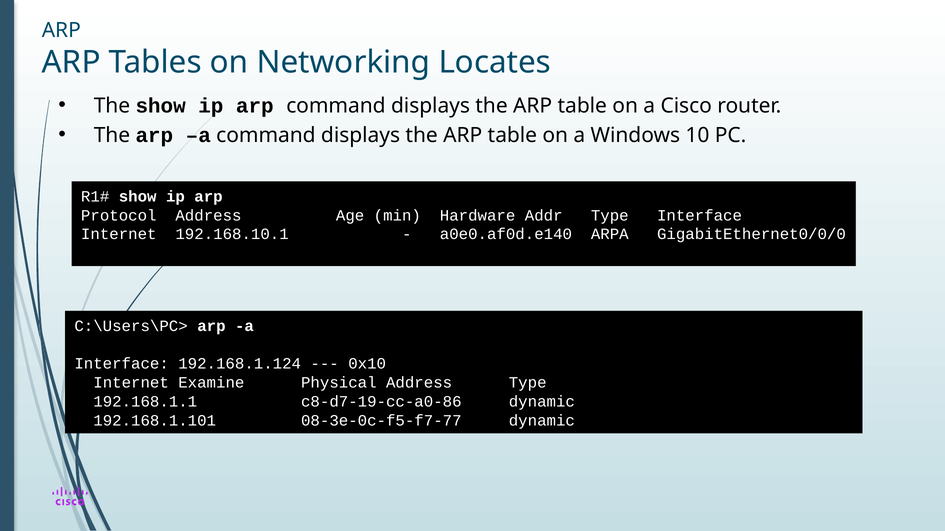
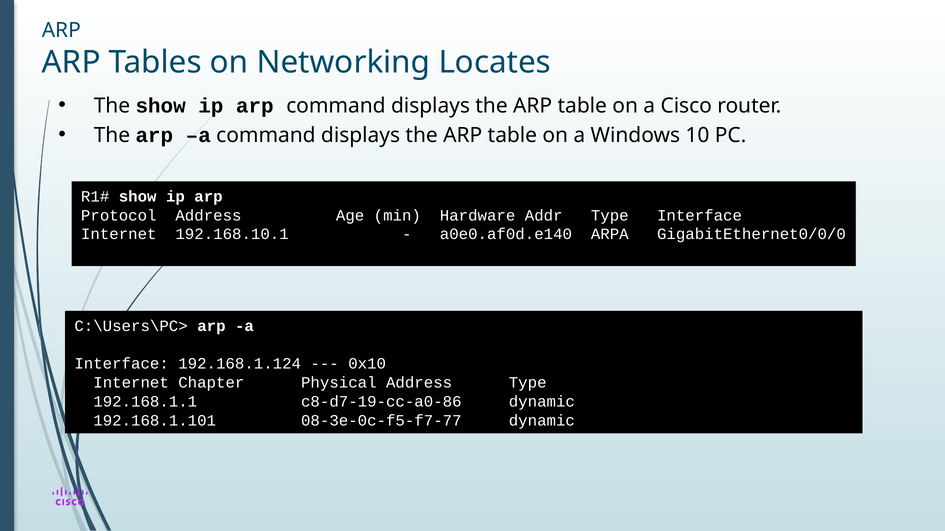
Examine: Examine -> Chapter (211, 383)
